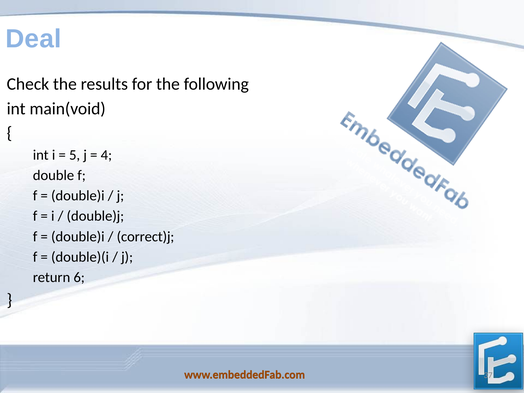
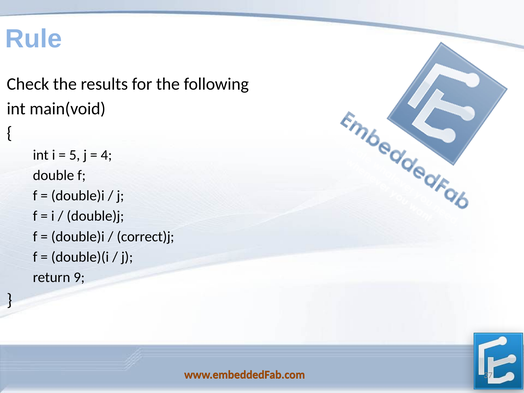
Deal: Deal -> Rule (34, 39)
6: 6 -> 9 (79, 277)
